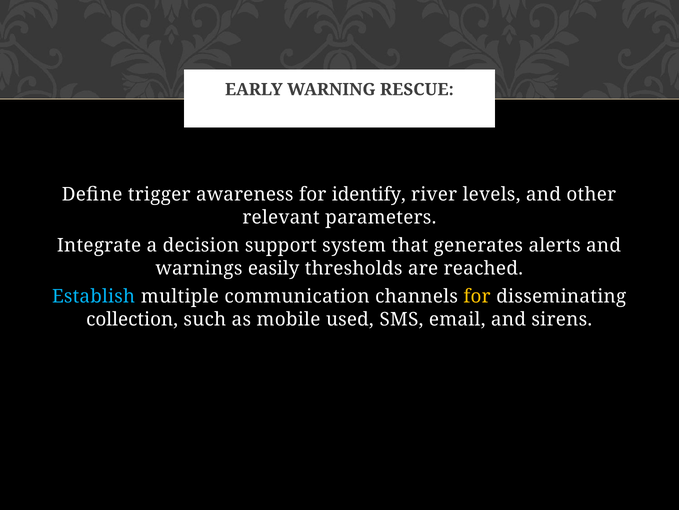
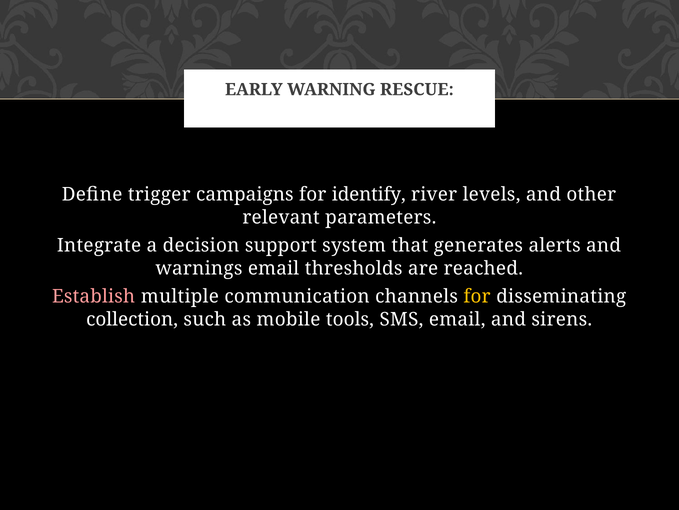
awareness: awareness -> campaigns (245, 194)
warnings easily: easily -> email (274, 268)
Establish colour: light blue -> pink (94, 296)
used: used -> tools (350, 319)
